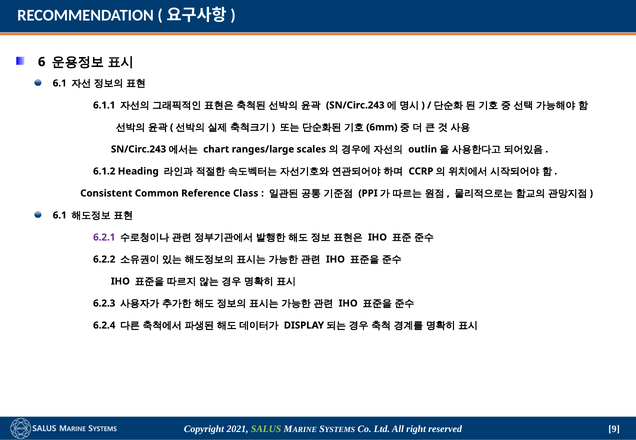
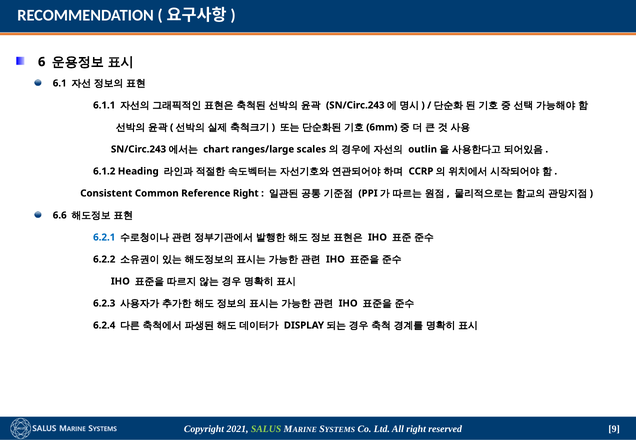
Reference Class: Class -> Right (246, 193)
6.1: 6.1 -> 6.6 (60, 215)
6.2.1 colour: purple -> blue (104, 237)
